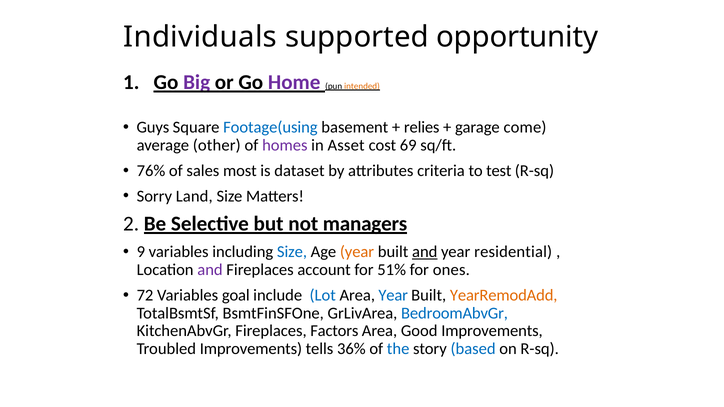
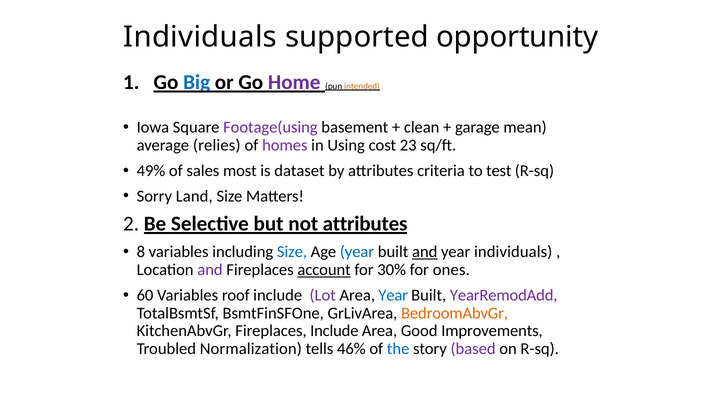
Big colour: purple -> blue (197, 82)
Guys: Guys -> Iowa (153, 127)
Footage(using colour: blue -> purple (270, 127)
relies: relies -> clean (422, 127)
come: come -> mean (525, 127)
other: other -> relies (217, 145)
Asset: Asset -> Using (346, 145)
69: 69 -> 23 (408, 145)
76%: 76% -> 49% (151, 171)
not managers: managers -> attributes (365, 224)
9: 9 -> 8 (141, 252)
year colour: orange -> blue (357, 252)
year residential: residential -> individuals (513, 252)
account underline: none -> present (324, 270)
51%: 51% -> 30% (392, 270)
72: 72 -> 60 (145, 295)
goal: goal -> roof (236, 295)
Lot colour: blue -> purple (323, 295)
YearRemodAdd colour: orange -> purple (504, 295)
BedroomAbvGr colour: blue -> orange (455, 313)
Fireplaces Factors: Factors -> Include (334, 331)
Troubled Improvements: Improvements -> Normalization (251, 349)
36%: 36% -> 46% (351, 349)
based colour: blue -> purple (473, 349)
